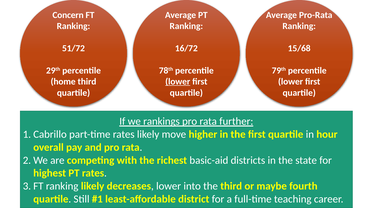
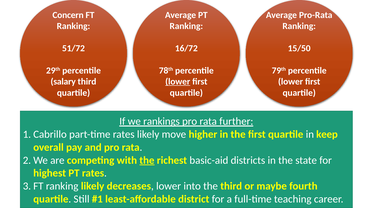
15/68: 15/68 -> 15/50 (299, 48)
home: home -> salary (63, 82)
hour: hour -> keep (327, 135)
the underline: none -> present (147, 161)
